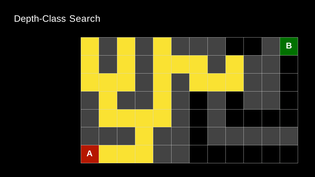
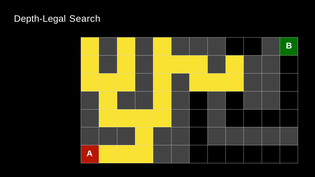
Depth-Class: Depth-Class -> Depth-Legal (40, 19)
